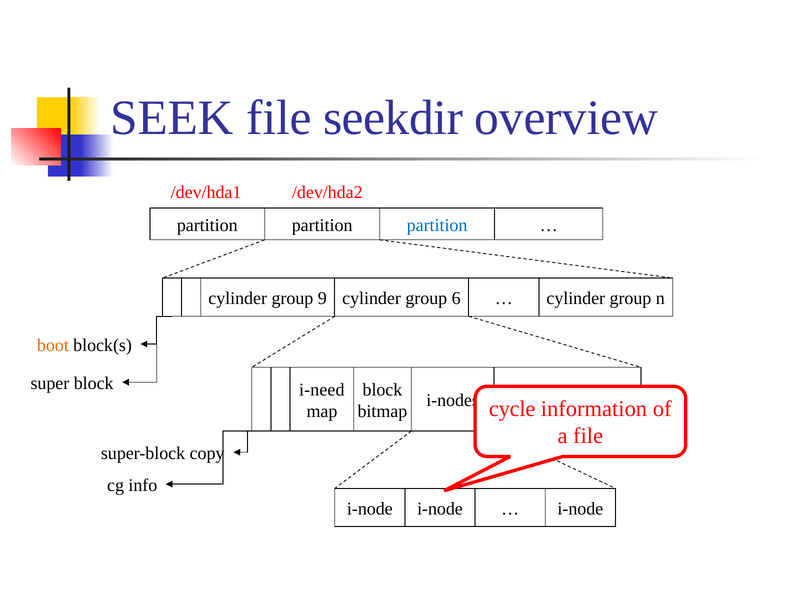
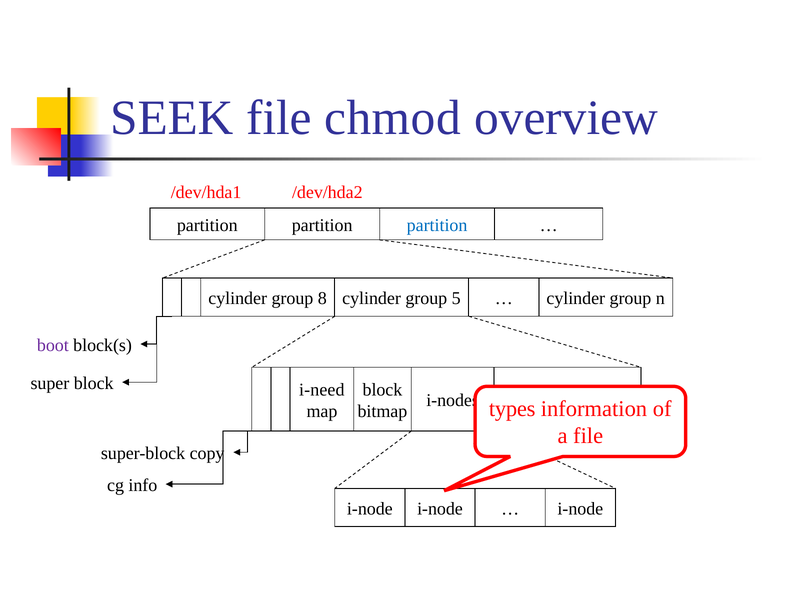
seekdir: seekdir -> chmod (393, 118)
9: 9 -> 8 (322, 299)
6: 6 -> 5 (456, 299)
boot colour: orange -> purple (53, 345)
cycle: cycle -> types (512, 409)
